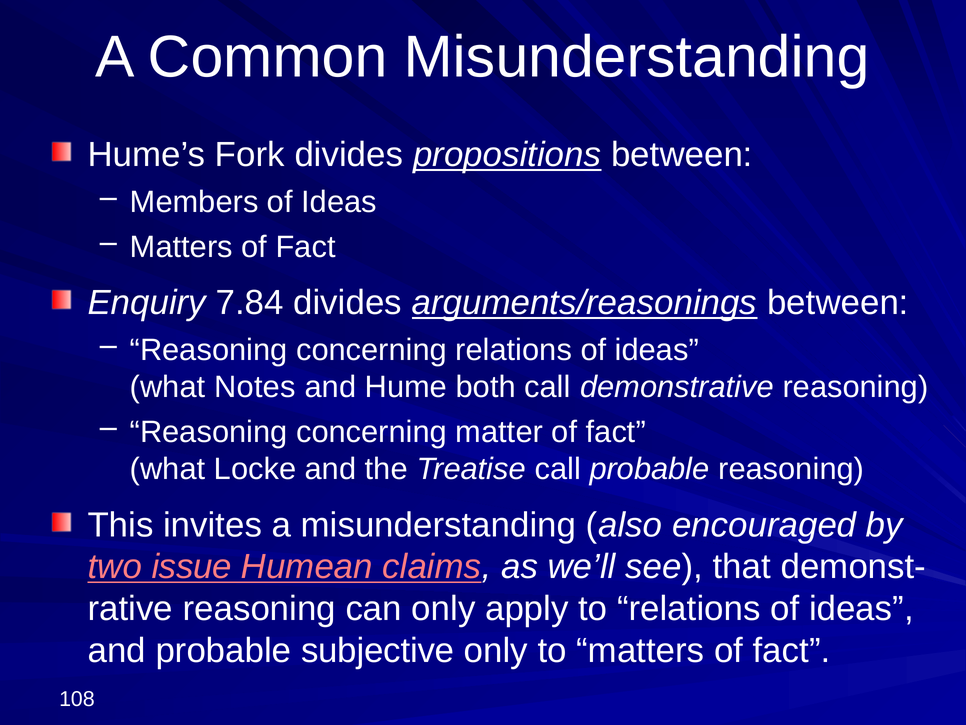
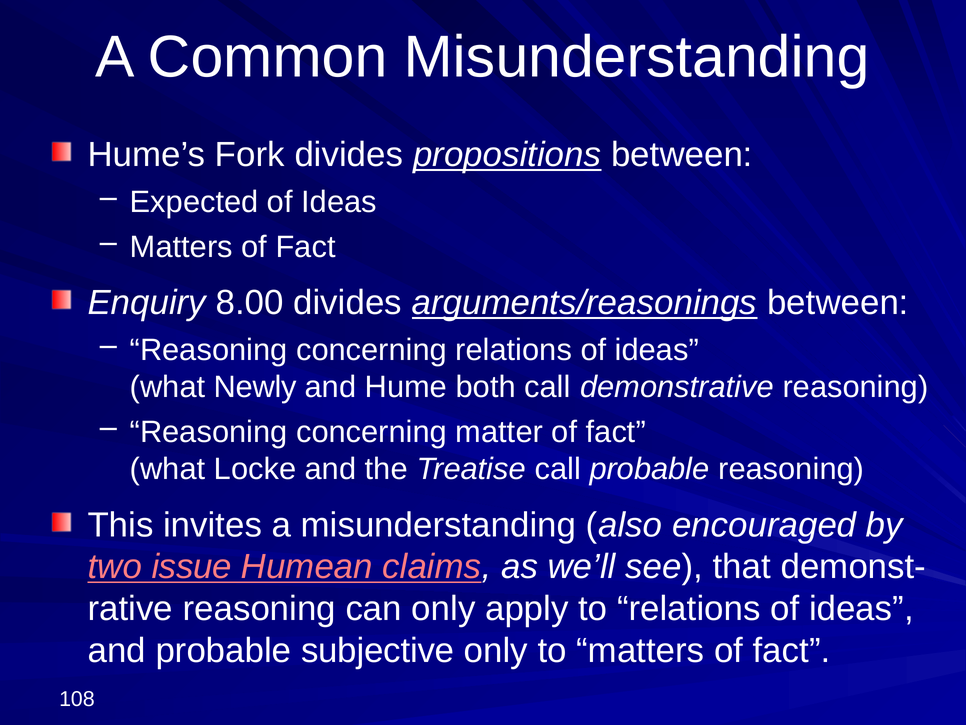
Members: Members -> Expected (194, 202)
7.84: 7.84 -> 8.00 (250, 303)
Notes: Notes -> Newly (255, 387)
